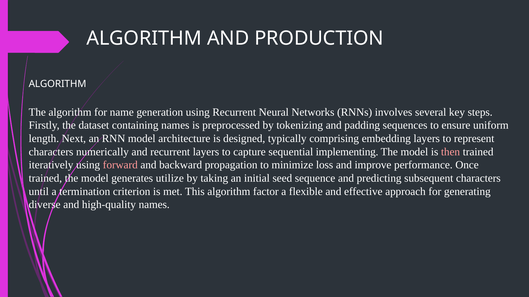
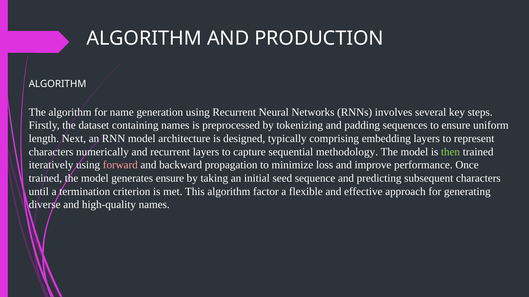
implementing: implementing -> methodology (347, 152)
then colour: pink -> light green (451, 152)
generates utilize: utilize -> ensure (170, 179)
